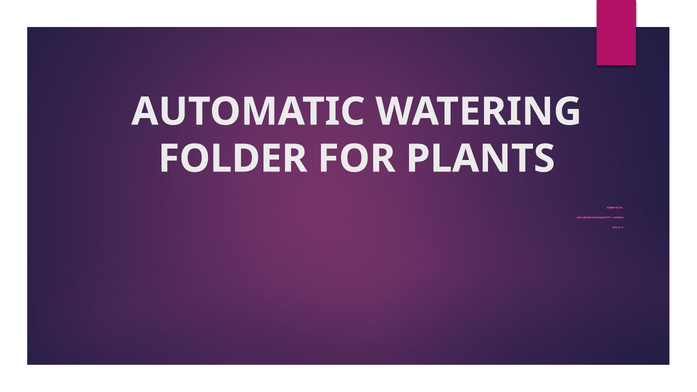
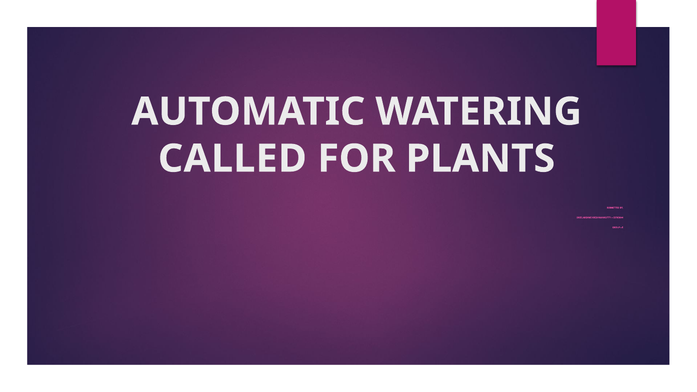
FOLDER: FOLDER -> CALLED (232, 159)
